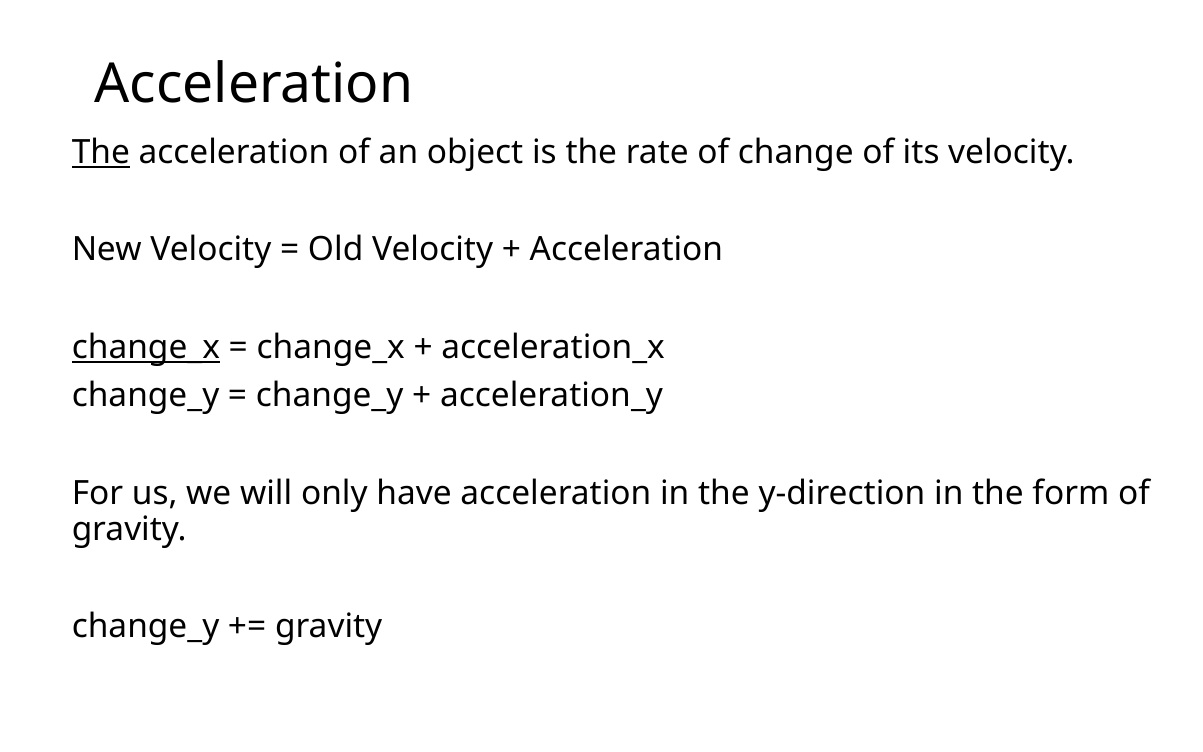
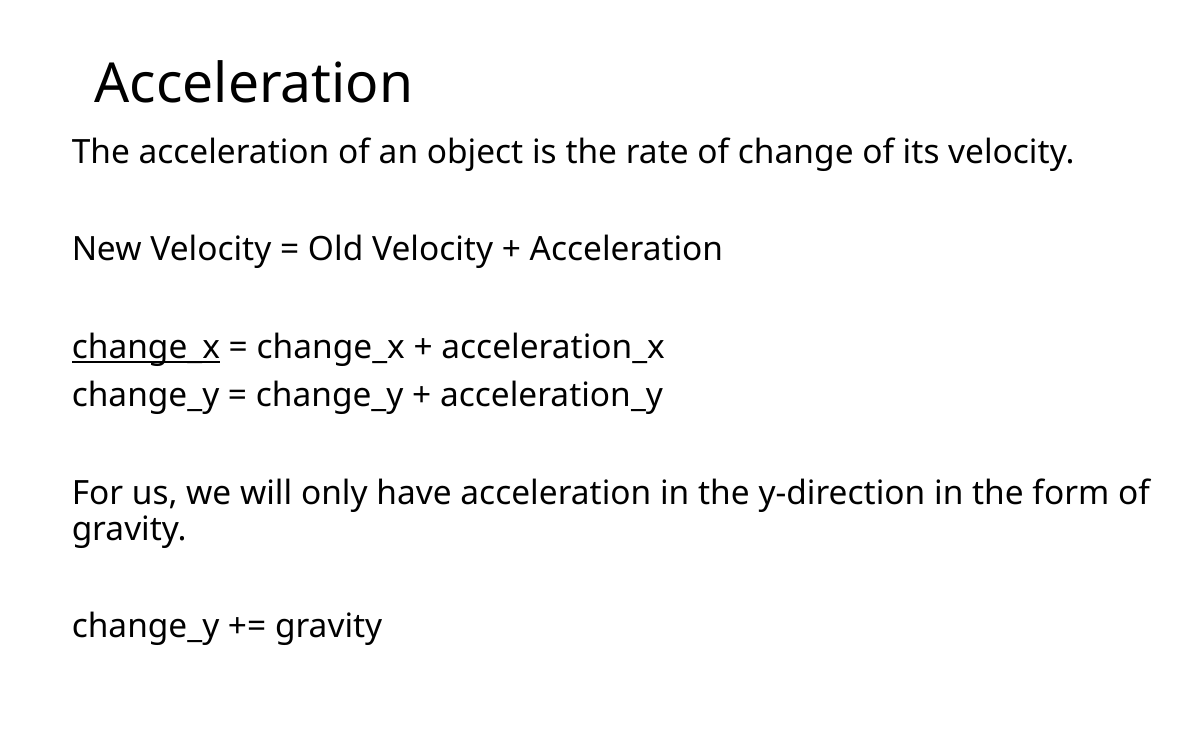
The underline: present -> none (101, 152)
